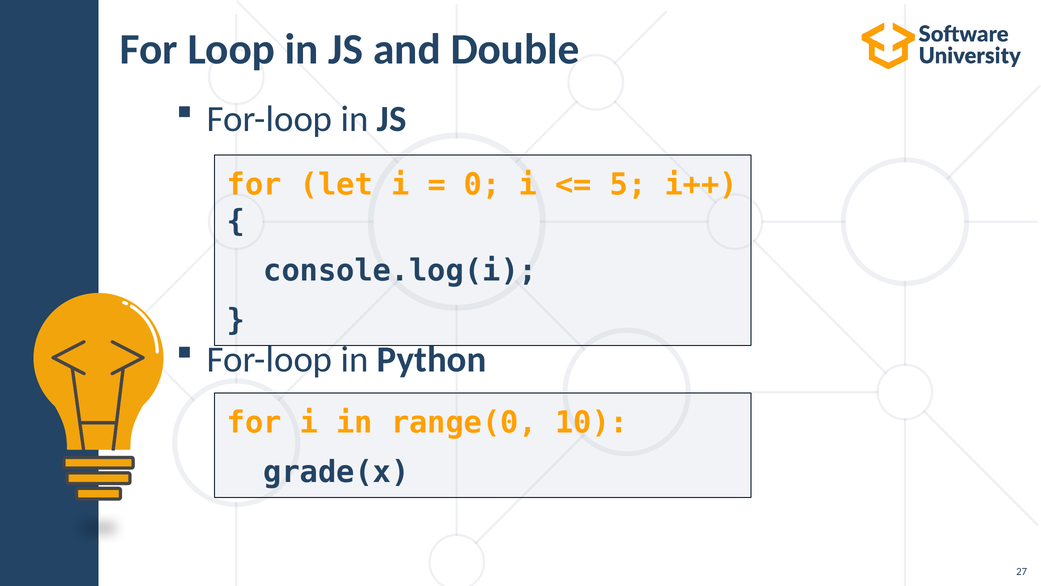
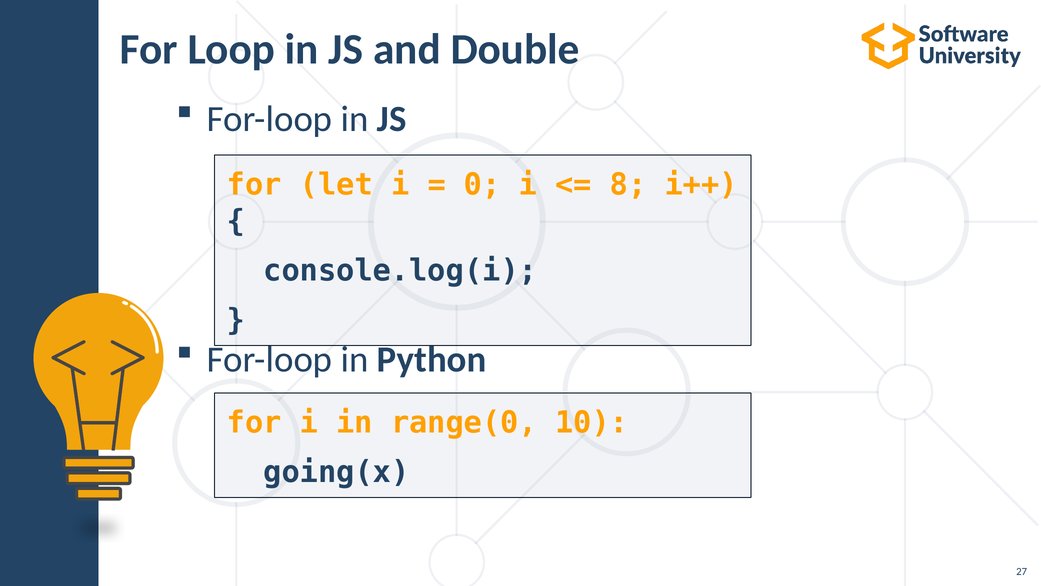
5: 5 -> 8 (628, 185)
grade(x: grade(x -> going(x (336, 472)
